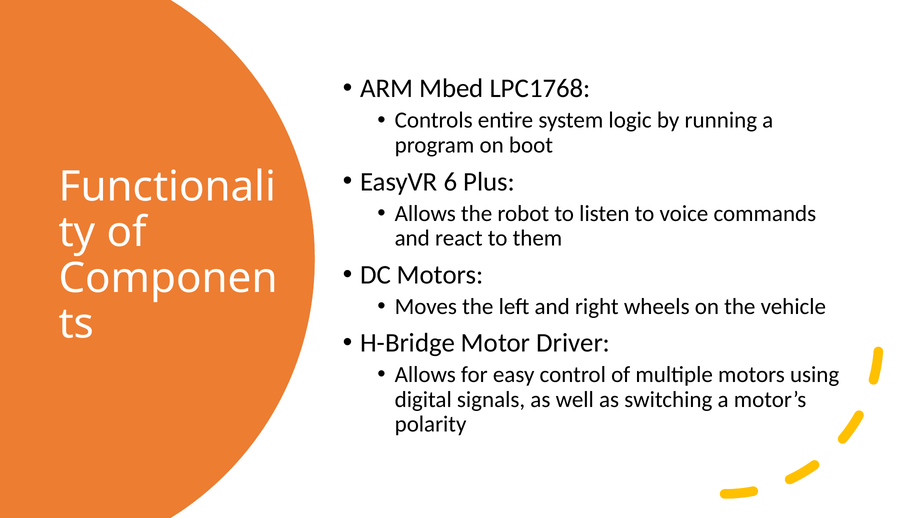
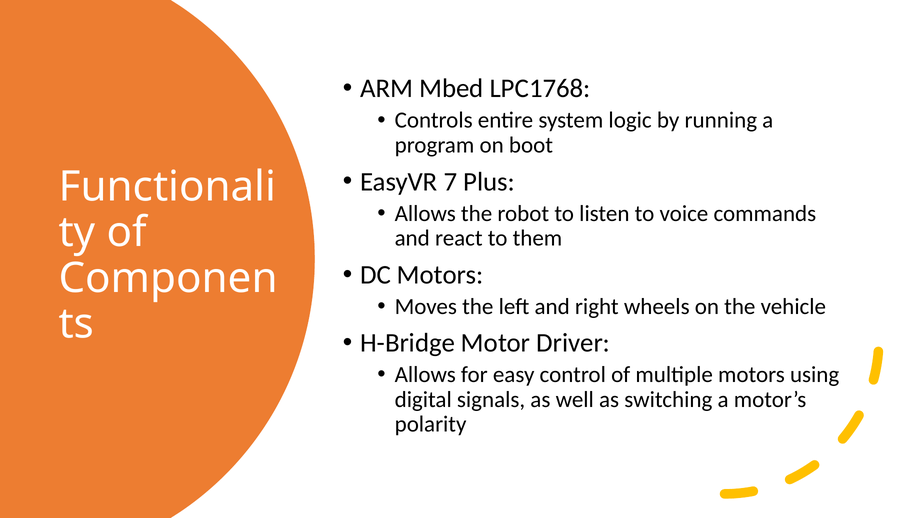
6: 6 -> 7 (450, 182)
